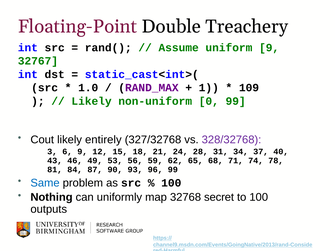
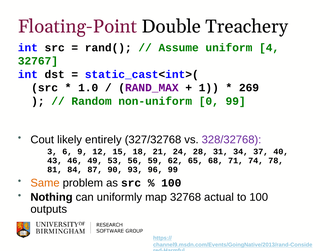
uniform 9: 9 -> 4 (269, 48)
109: 109 -> 269 (249, 88)
Likely: Likely -> Random (92, 101)
Same colour: blue -> orange (45, 183)
secret: secret -> actual (219, 197)
